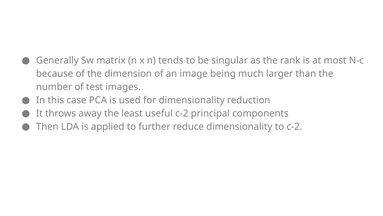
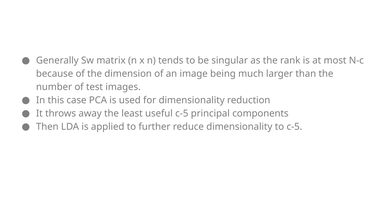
useful c-2: c-2 -> c-5 (182, 113)
to c-2: c-2 -> c-5 (294, 126)
